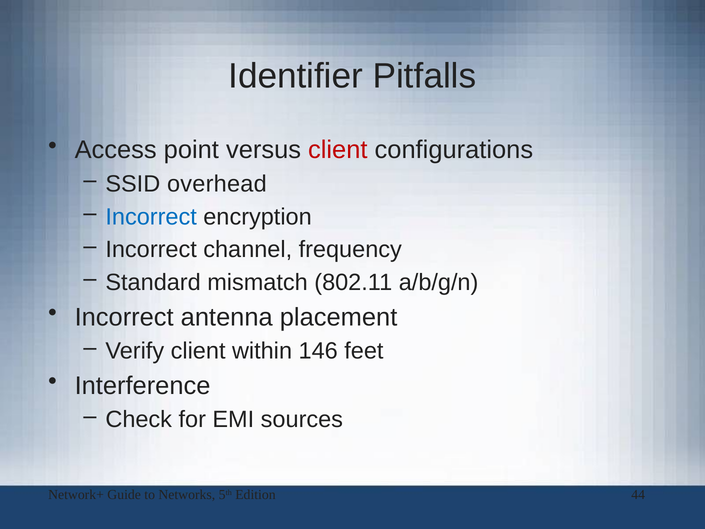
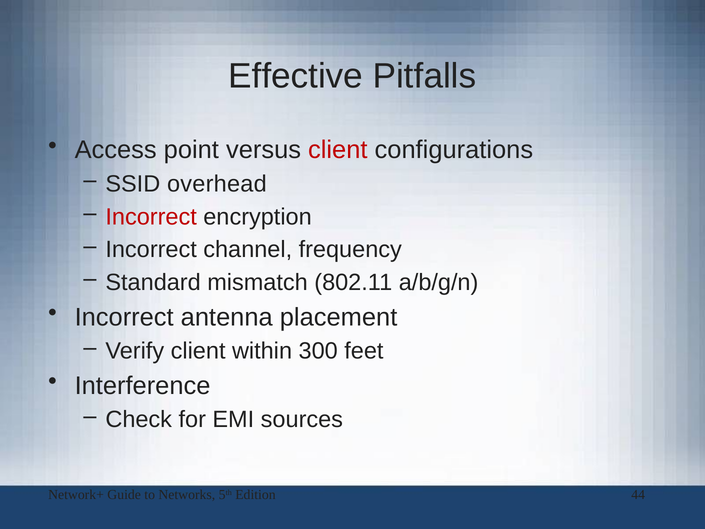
Identifier: Identifier -> Effective (296, 76)
Incorrect colour: blue -> red (151, 217)
146: 146 -> 300 (318, 351)
